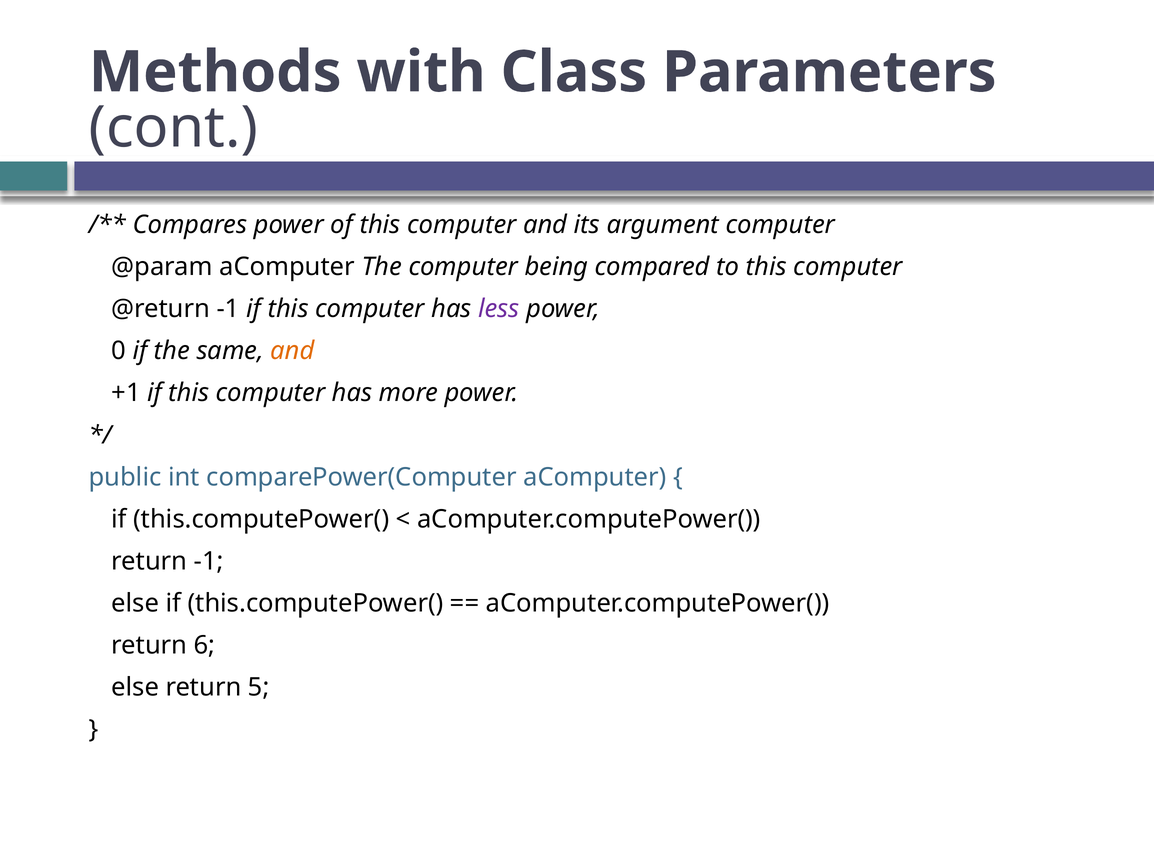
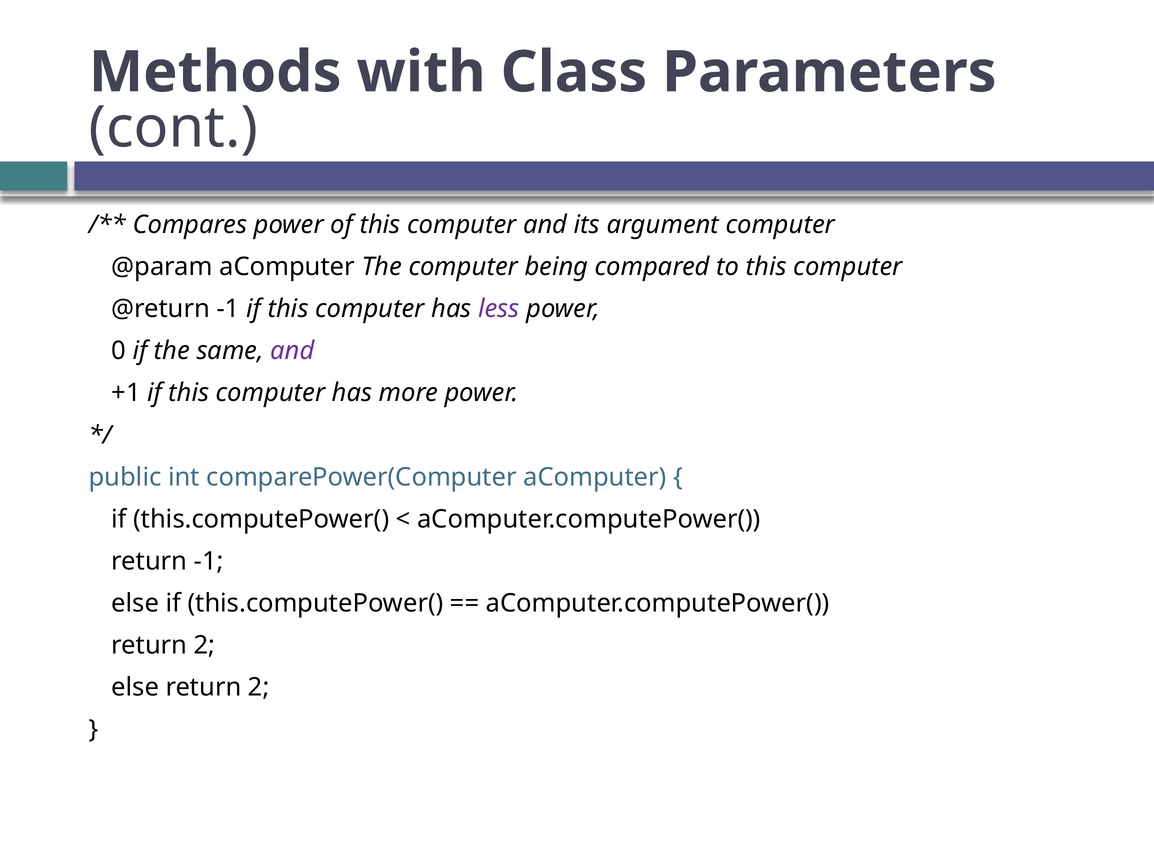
and colour: orange -> purple (292, 351)
6: 6 -> 2 (205, 645)
else return 5: 5 -> 2 (259, 687)
